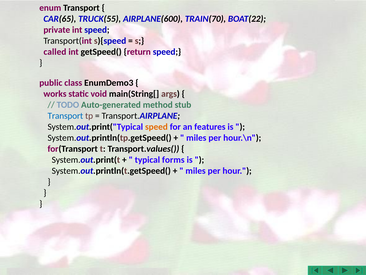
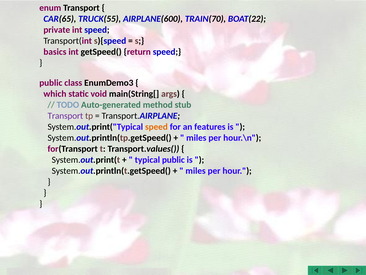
called: called -> basics (55, 52)
works: works -> which (55, 94)
Transport colour: blue -> purple (65, 116)
typical forms: forms -> public (173, 160)
